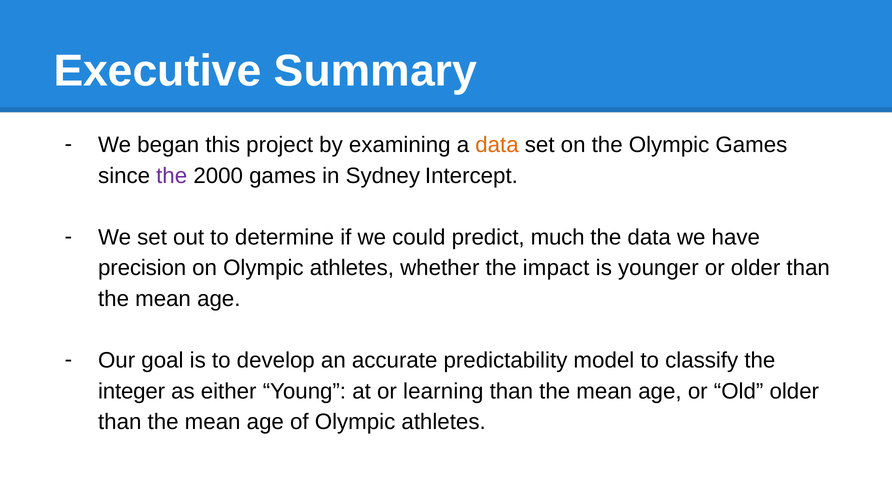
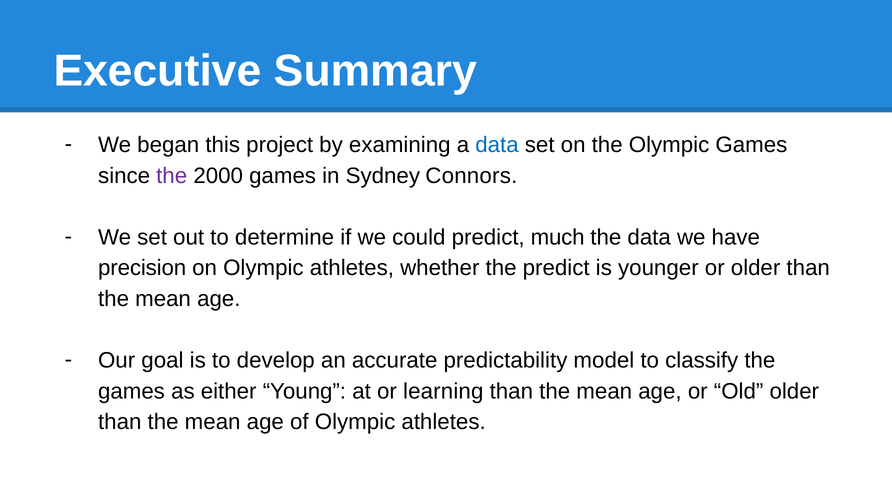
data colour: orange -> blue (497, 145)
Intercept: Intercept -> Connors (471, 176)
the impact: impact -> predict (556, 268)
integer: integer -> games (132, 391)
